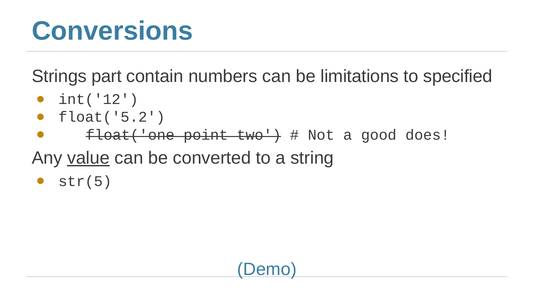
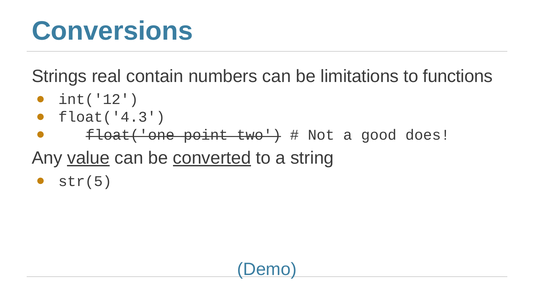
part: part -> real (106, 76)
specified: specified -> functions (458, 76)
float('5.2: float('5.2 -> float('4.3 (112, 117)
converted underline: none -> present (212, 158)
